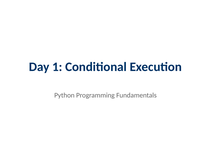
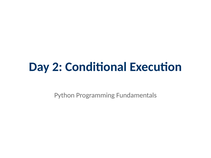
1: 1 -> 2 (57, 67)
